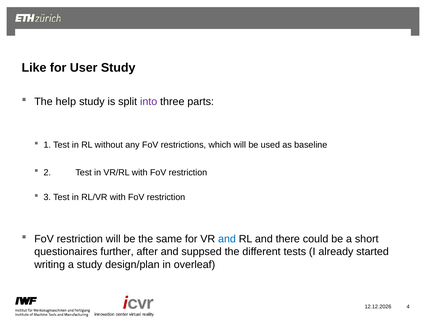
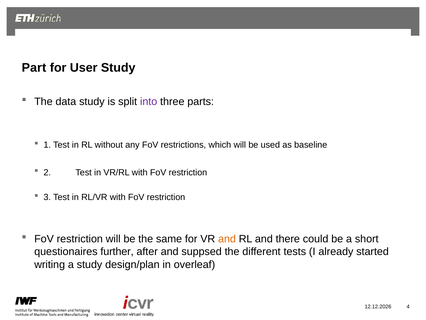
Like: Like -> Part (34, 68)
help: help -> data (66, 101)
and colour: blue -> orange (227, 239)
